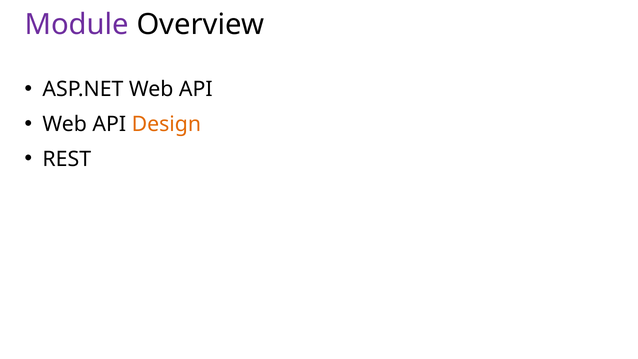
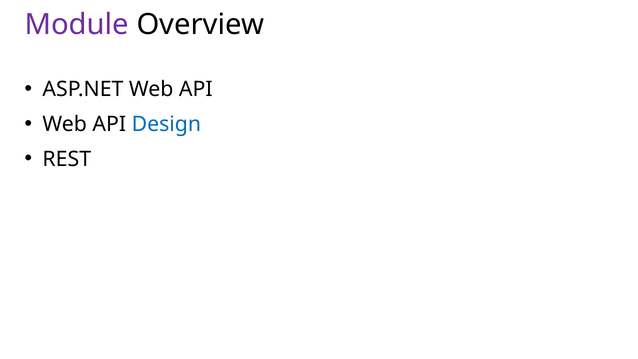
Design colour: orange -> blue (166, 124)
